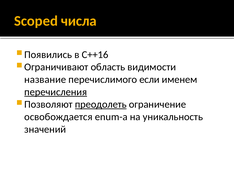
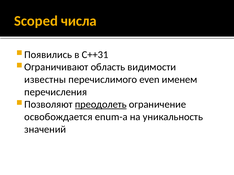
C++16: C++16 -> C++31 (95, 55)
название: название -> известны (45, 80)
если: если -> even (149, 80)
перечисления underline: present -> none (56, 92)
